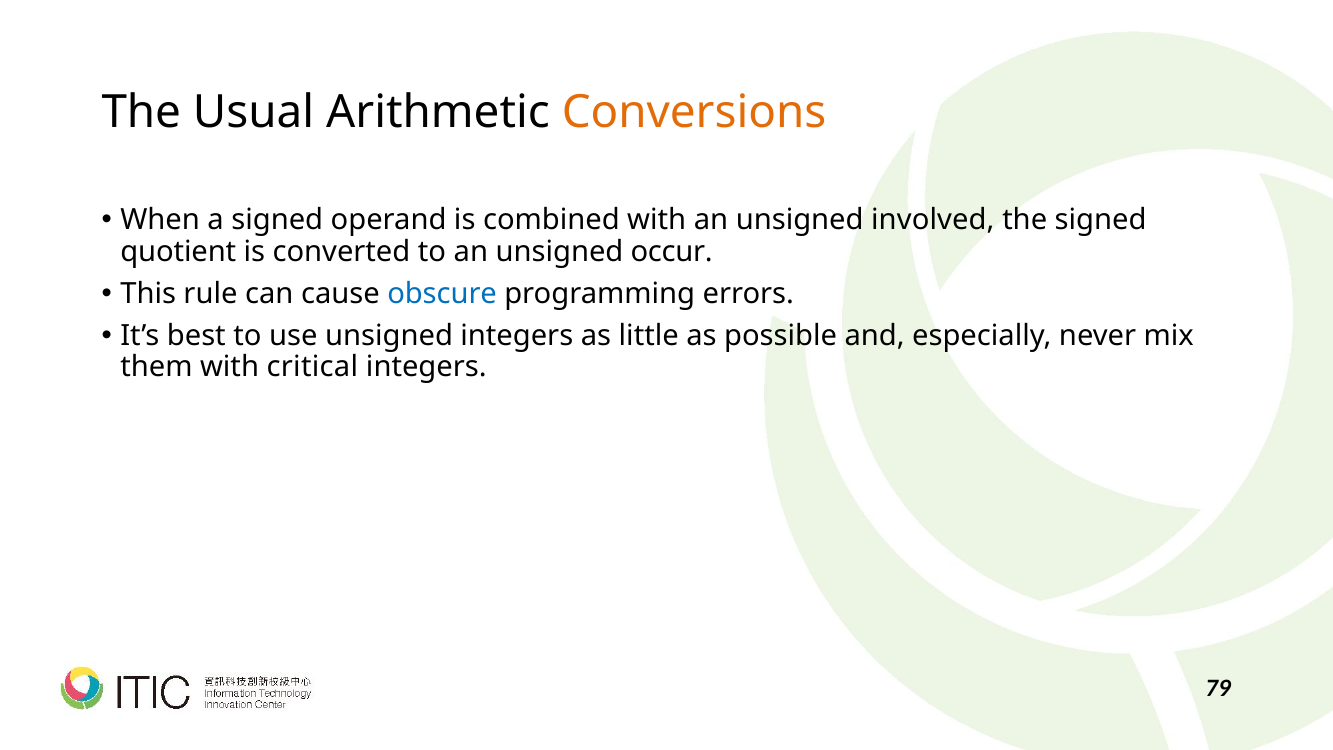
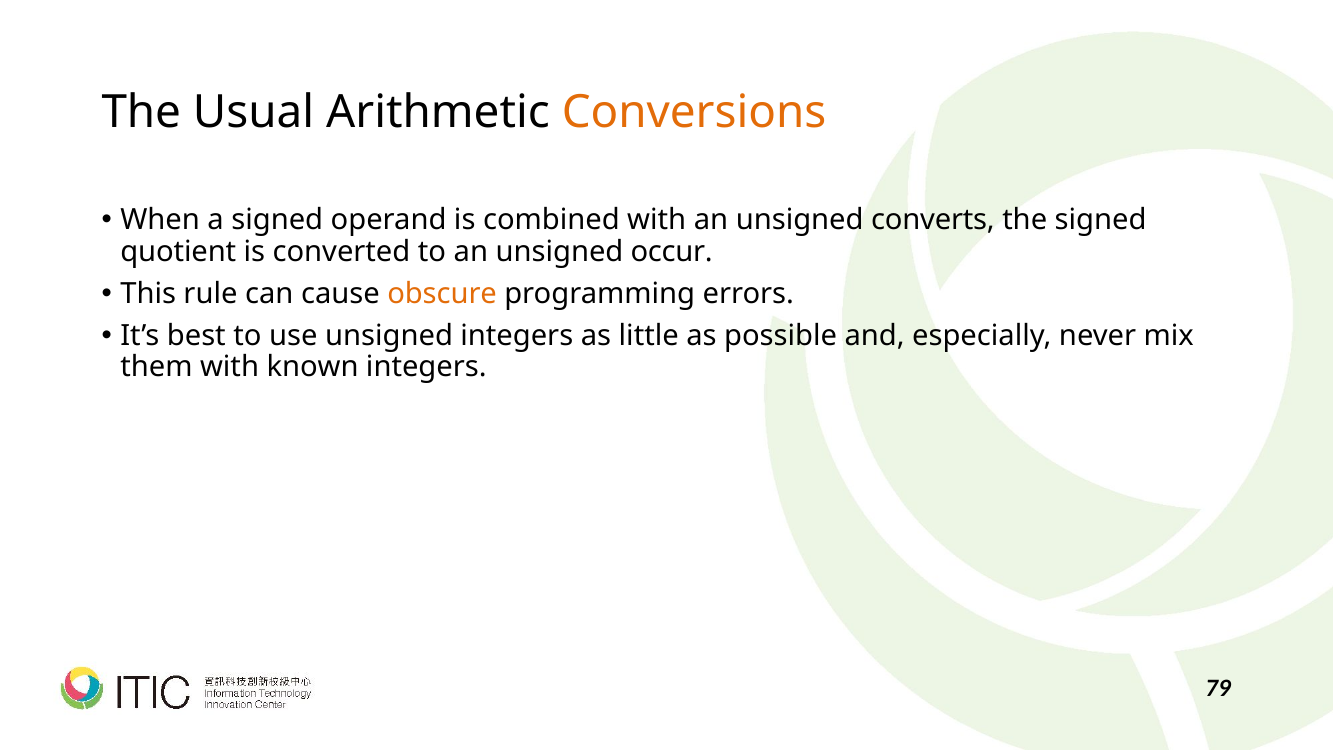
involved: involved -> converts (933, 220)
obscure colour: blue -> orange (442, 294)
critical: critical -> known (313, 367)
